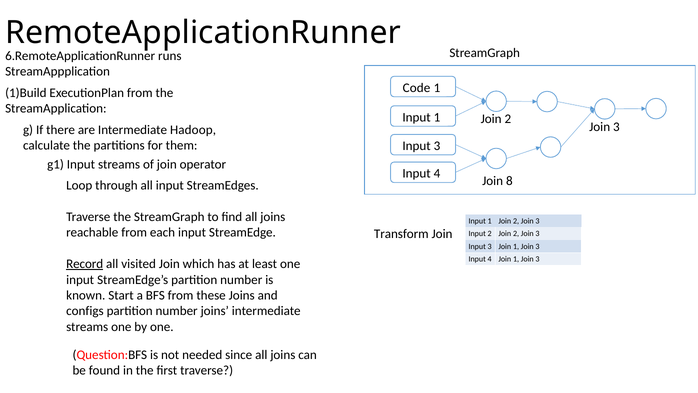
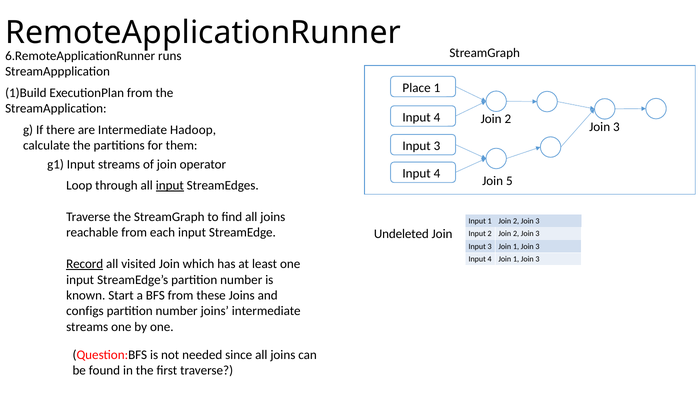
Code: Code -> Place (417, 88)
1: 1 -> 4 (437, 117)
8: 8 -> 5 (509, 181)
input underline: none -> present (170, 185)
Transform: Transform -> Undeleted (401, 234)
